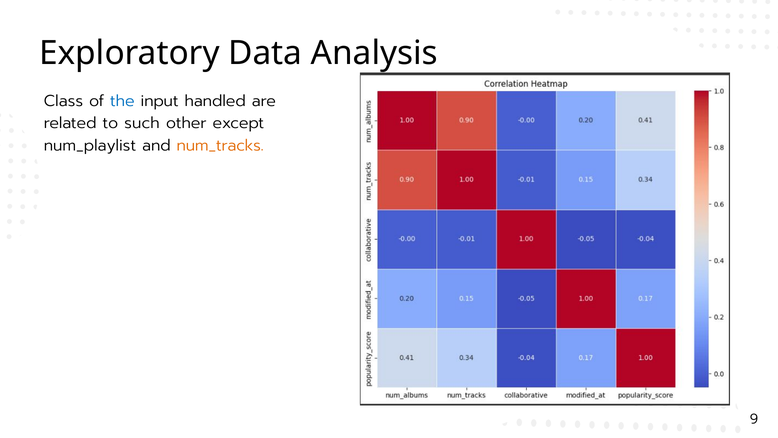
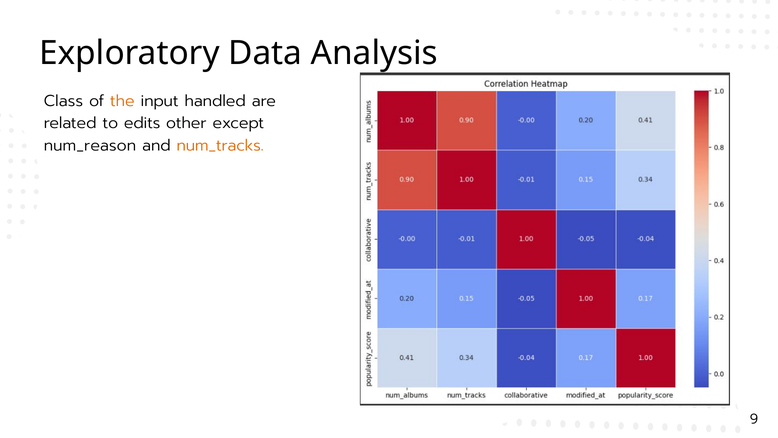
the colour: blue -> orange (122, 101)
such: such -> edits (142, 123)
num_playlist: num_playlist -> num_reason (90, 145)
